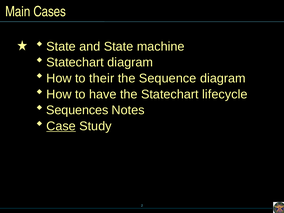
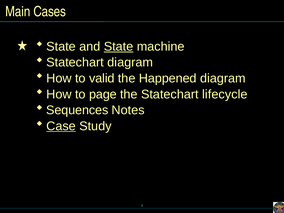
State underline: none -> present (119, 47)
their: their -> valid (102, 78)
Sequence: Sequence -> Happened (168, 78)
have: have -> page (103, 94)
